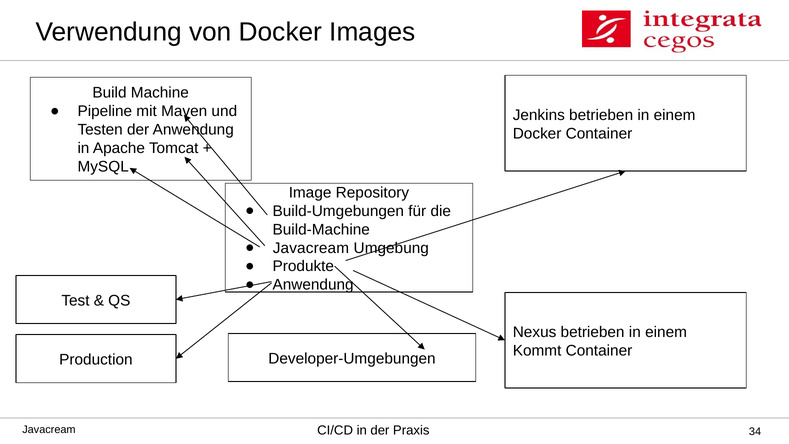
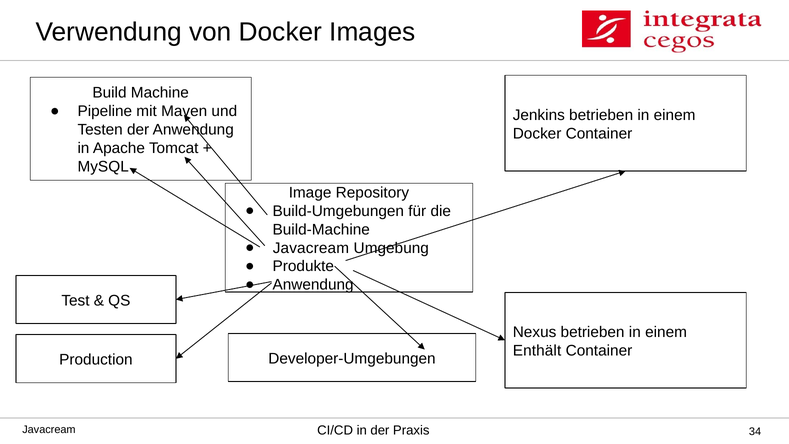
Kommt: Kommt -> Enthält (537, 350)
